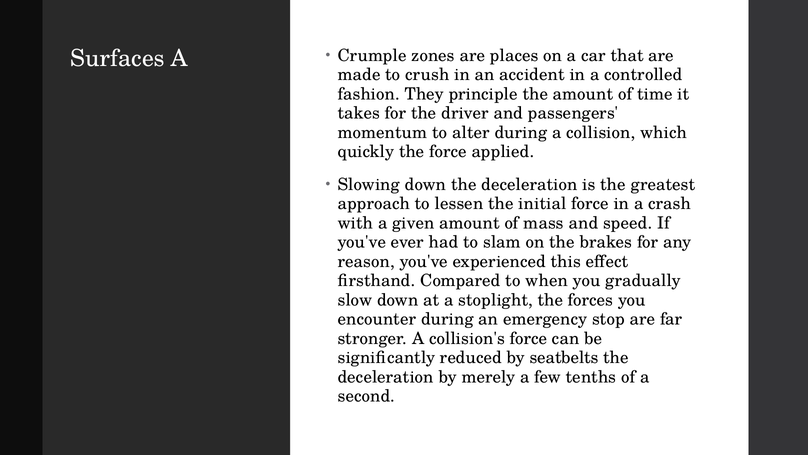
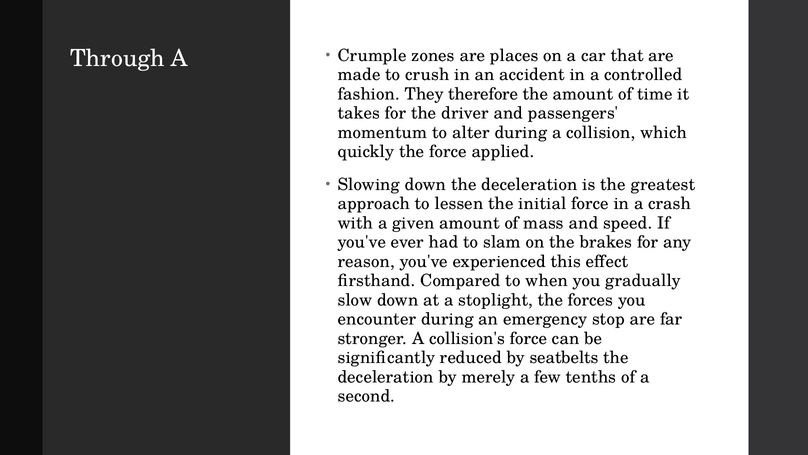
Surfaces: Surfaces -> Through (117, 58)
principle: principle -> therefore (483, 94)
